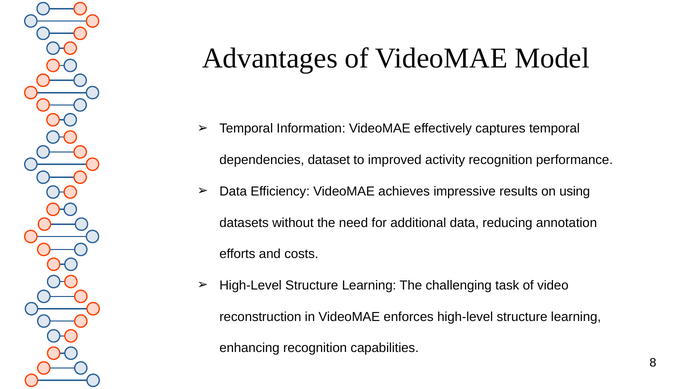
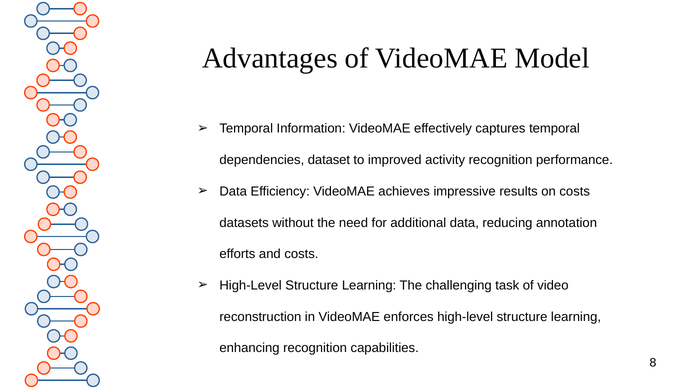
on using: using -> costs (575, 191)
